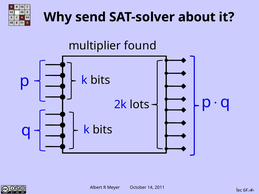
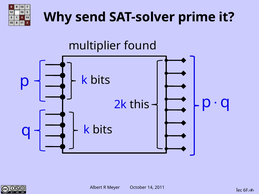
about: about -> prime (197, 17)
lots: lots -> this (140, 105)
